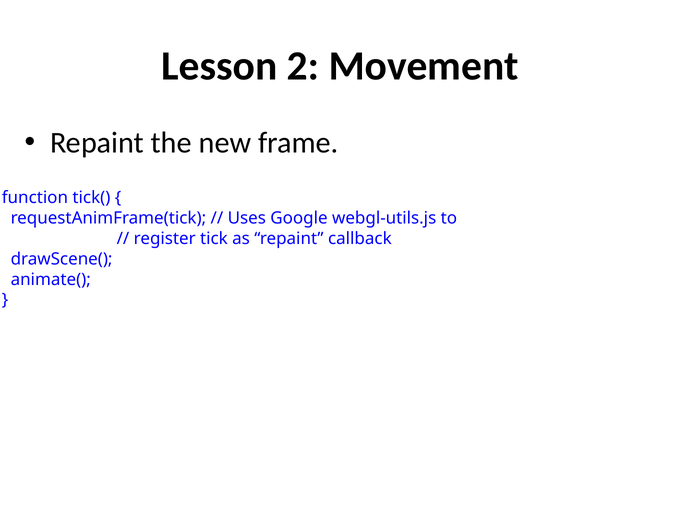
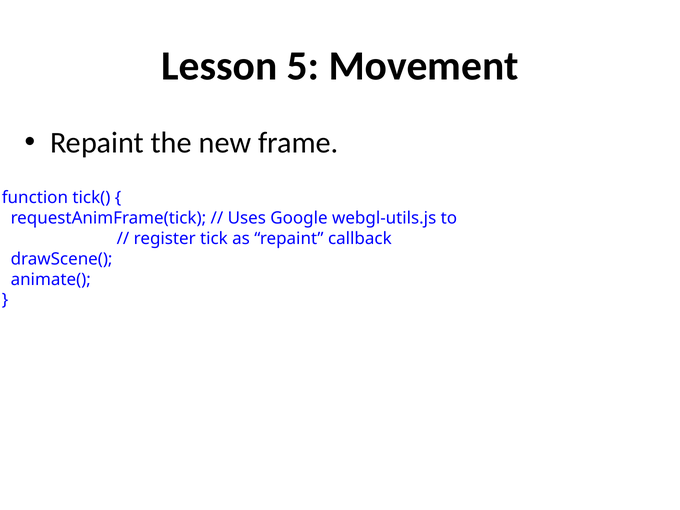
2: 2 -> 5 (303, 66)
